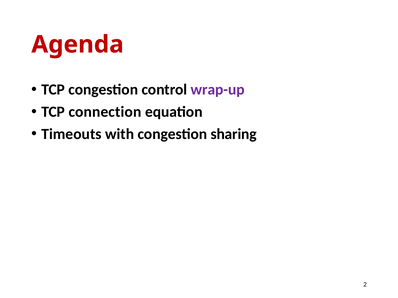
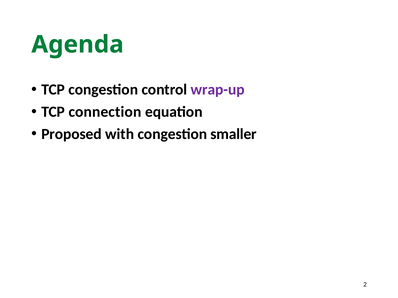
Agenda colour: red -> green (78, 45)
Timeouts: Timeouts -> Proposed (72, 134)
sharing: sharing -> smaller (234, 134)
